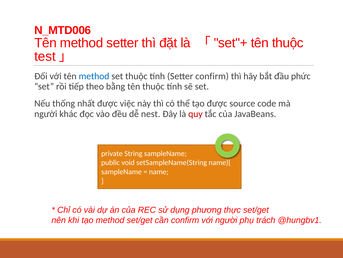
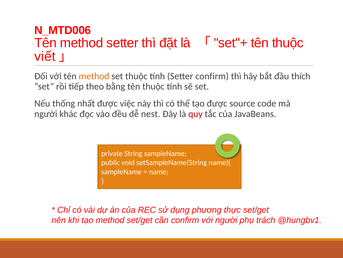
test: test -> viết (45, 56)
method colour: blue -> orange (94, 76)
phức: phức -> thích (301, 76)
